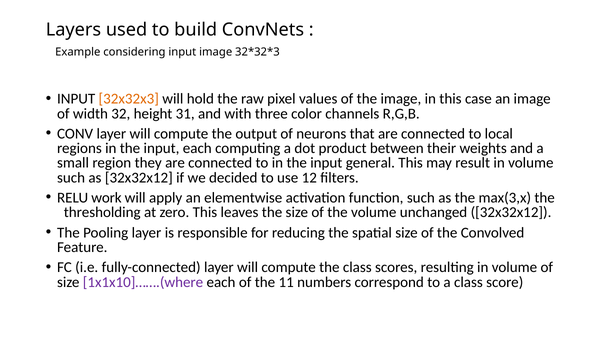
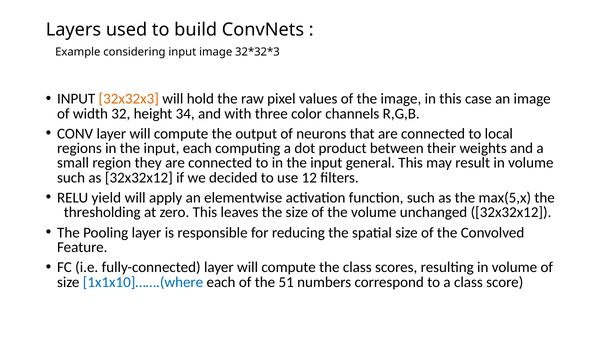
31: 31 -> 34 (185, 114)
work: work -> yield (106, 198)
max(3,x: max(3,x -> max(5,x (505, 198)
1x1x10]…….(where colour: purple -> blue (143, 282)
11: 11 -> 51 (286, 282)
